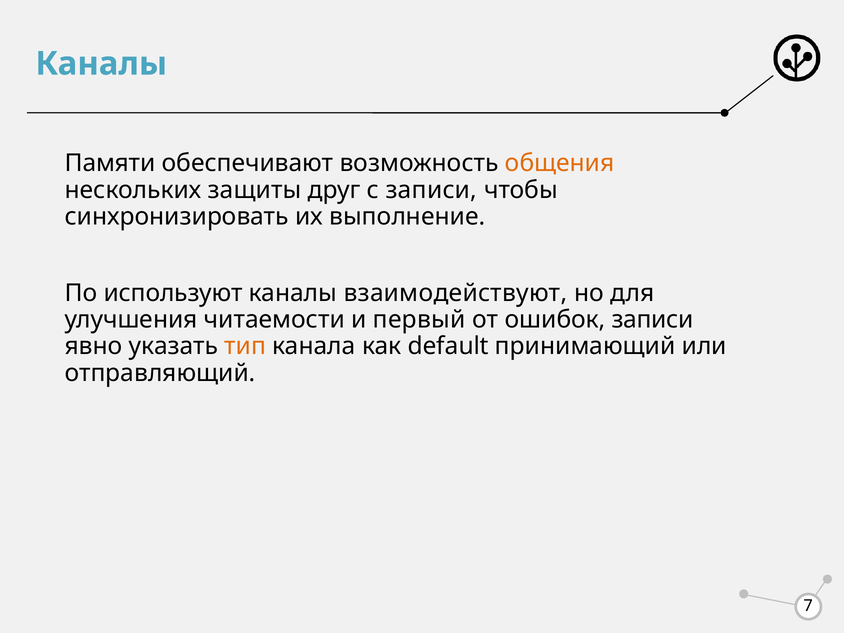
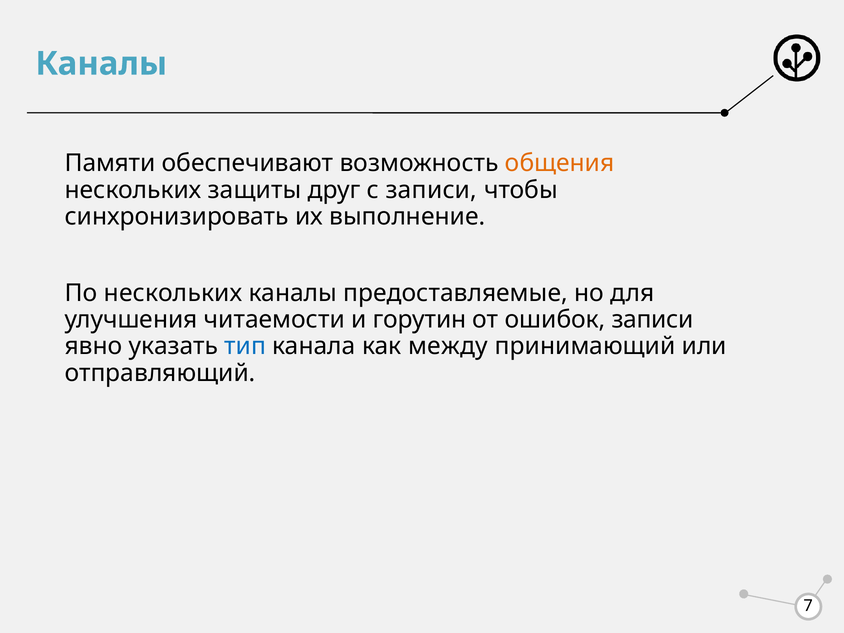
По используют: используют -> нескольких (173, 293)
взаимодействуют: взаимодействуют -> предоставляемые (456, 293)
первый: первый -> горутин (420, 320)
тип colour: orange -> blue (245, 346)
default: default -> между (448, 346)
